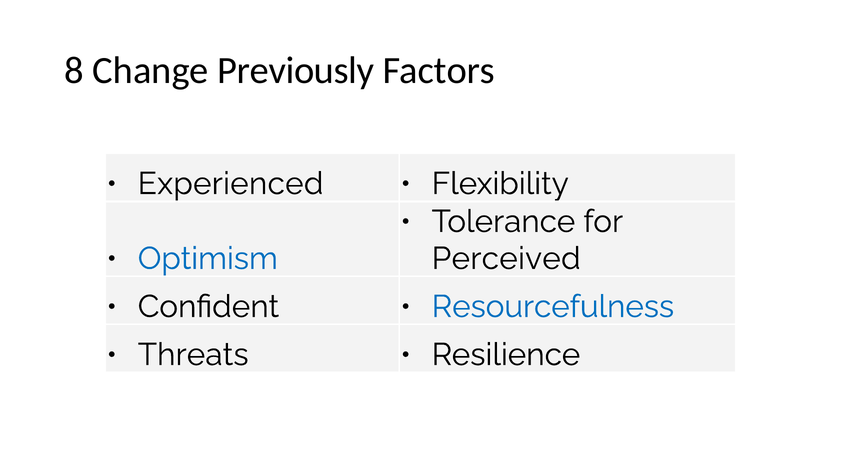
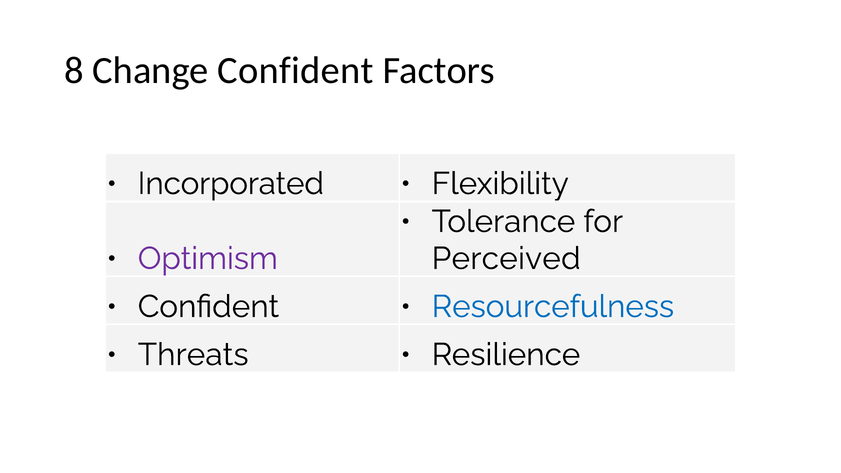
Change Previously: Previously -> Confident (296, 71)
Experienced: Experienced -> Incorporated (231, 184)
Optimism colour: blue -> purple (208, 259)
